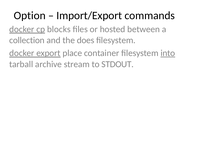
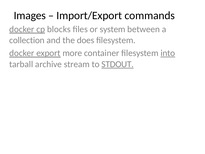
Option: Option -> Images (30, 16)
hosted: hosted -> system (113, 29)
place: place -> more (72, 53)
STDOUT underline: none -> present (118, 64)
